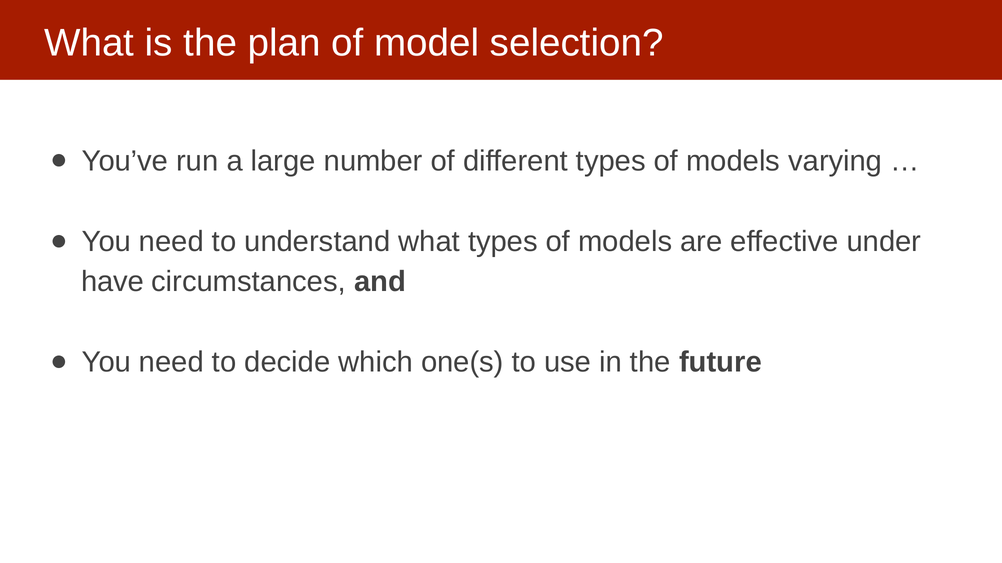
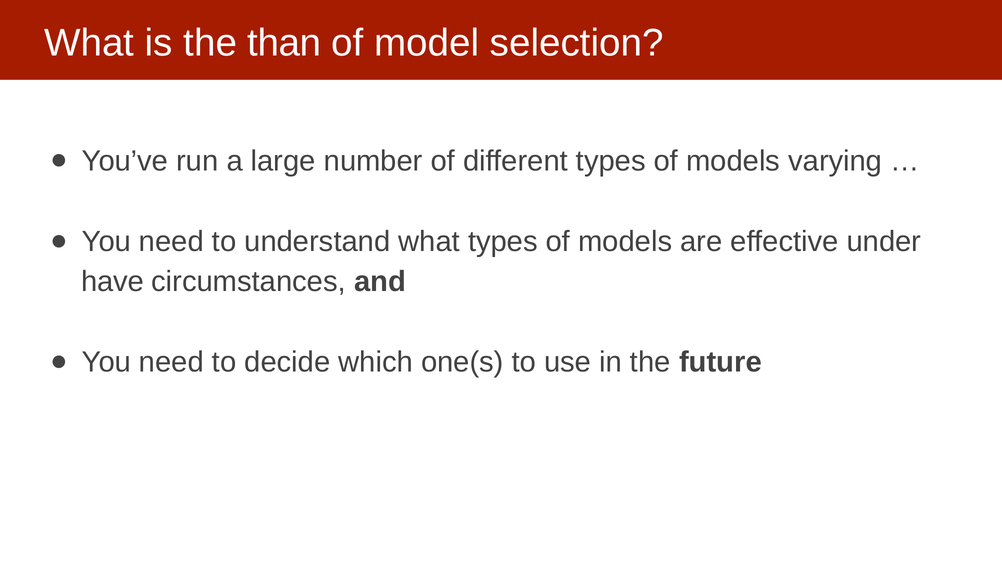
plan: plan -> than (284, 43)
